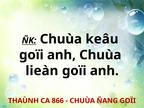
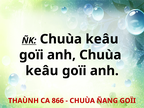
lieàn: lieàn -> keâu (42, 71)
